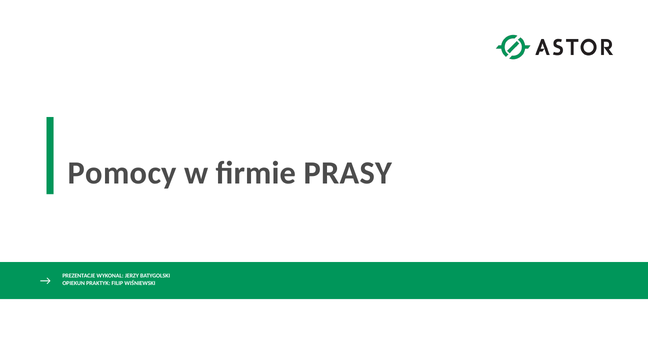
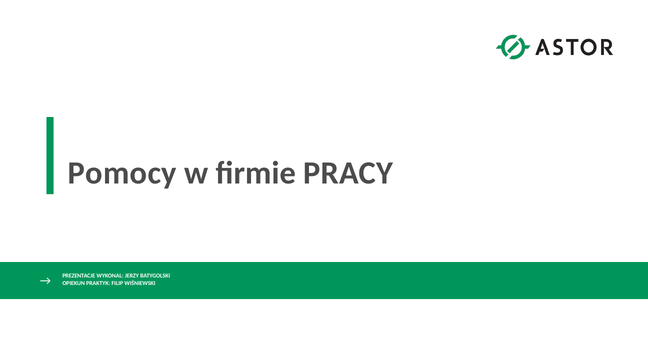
PRASY: PRASY -> PRACY (348, 173)
